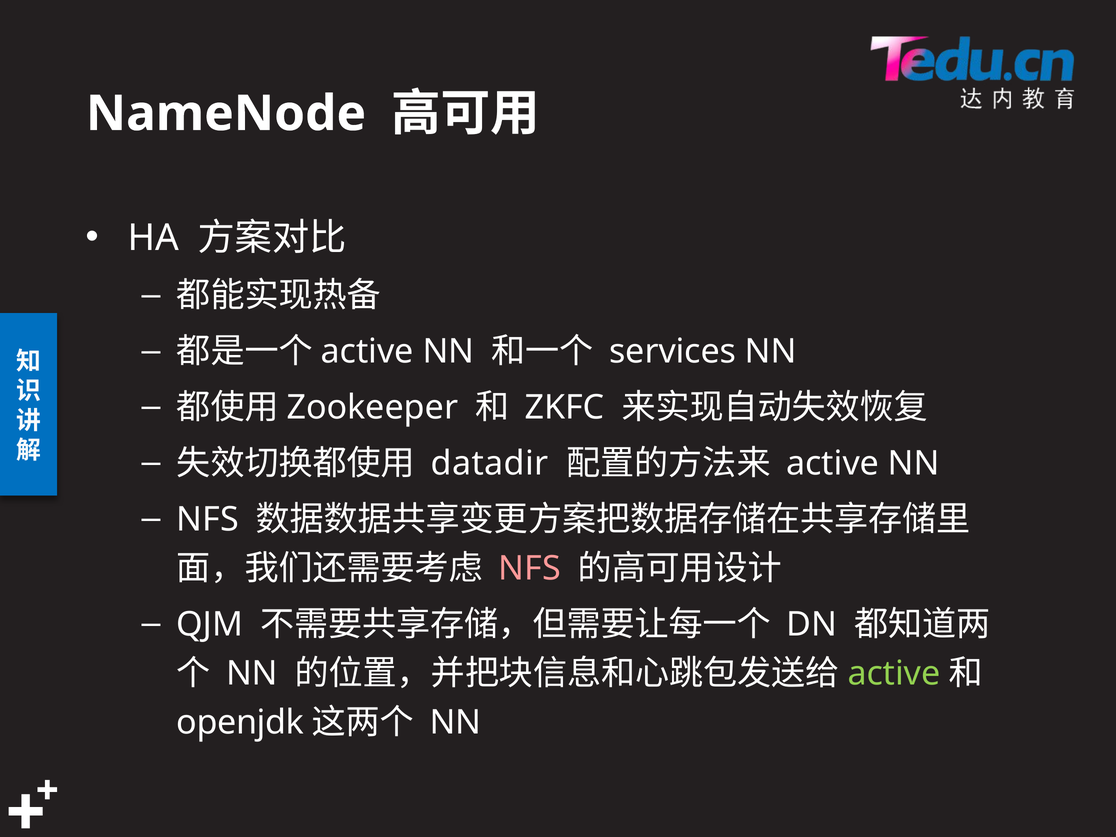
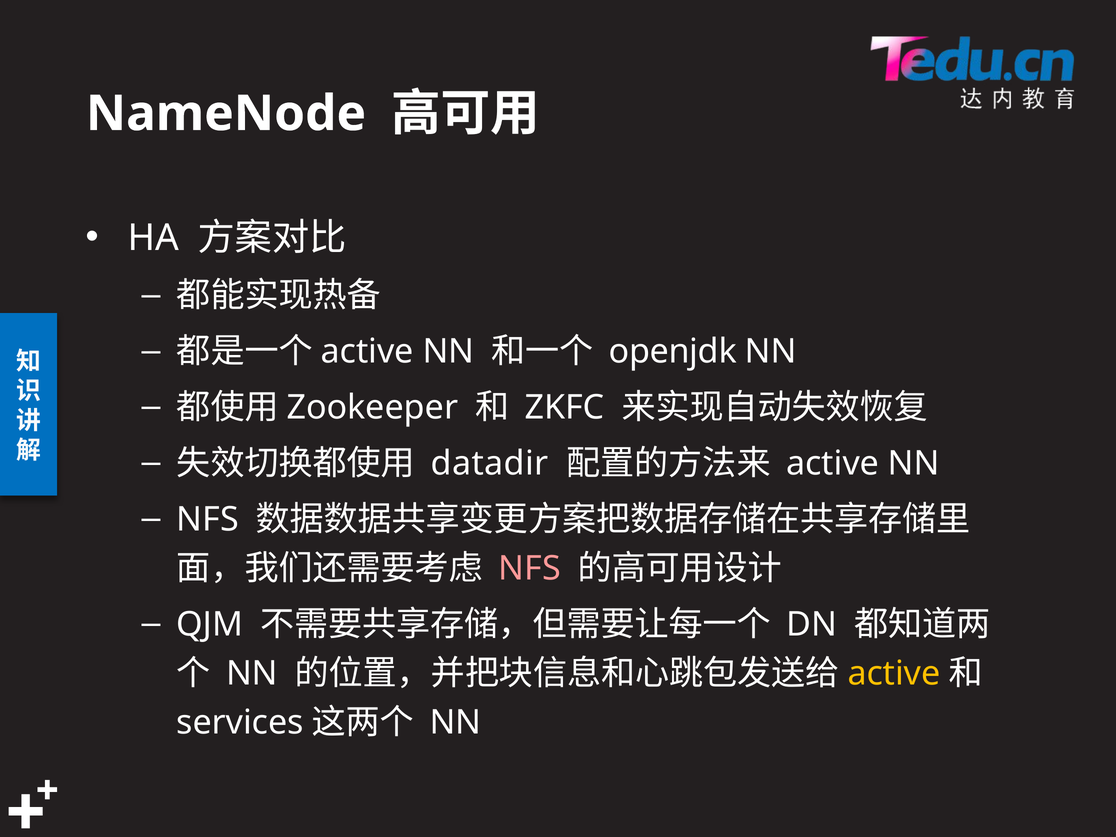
services: services -> openjdk (673, 352)
active colour: light green -> yellow (894, 673)
openjdk: openjdk -> services (240, 722)
